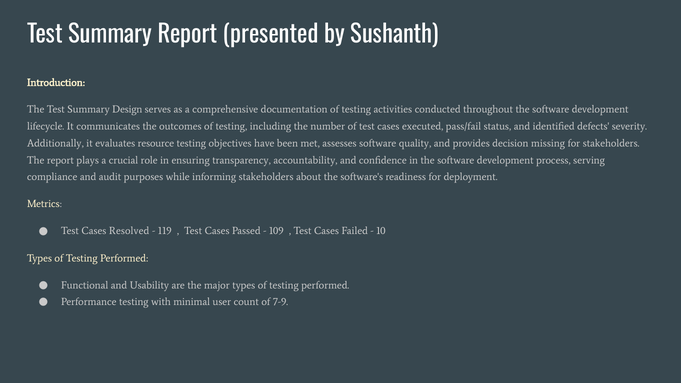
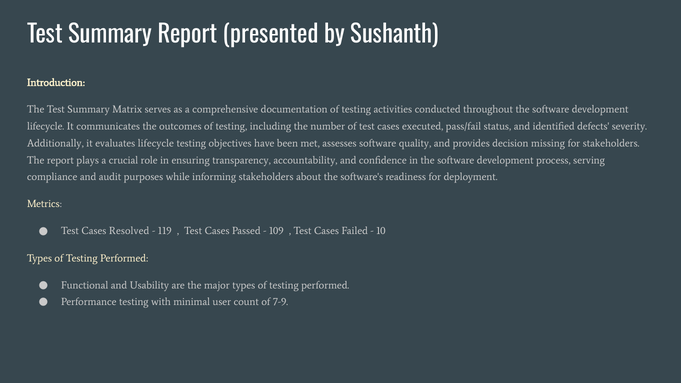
Design: Design -> Matrix (127, 110)
evaluates resource: resource -> lifecycle (156, 143)
